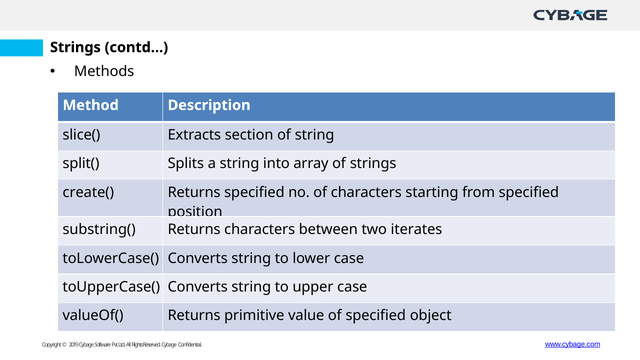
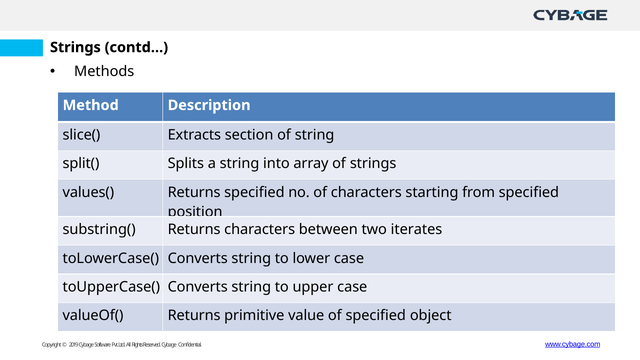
create(: create( -> values( (88, 193)
